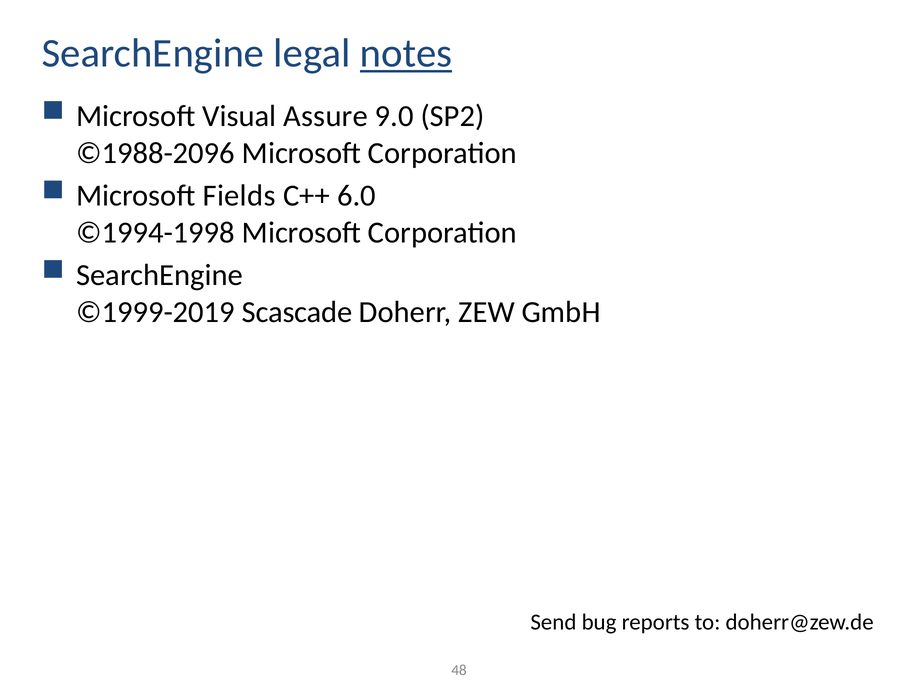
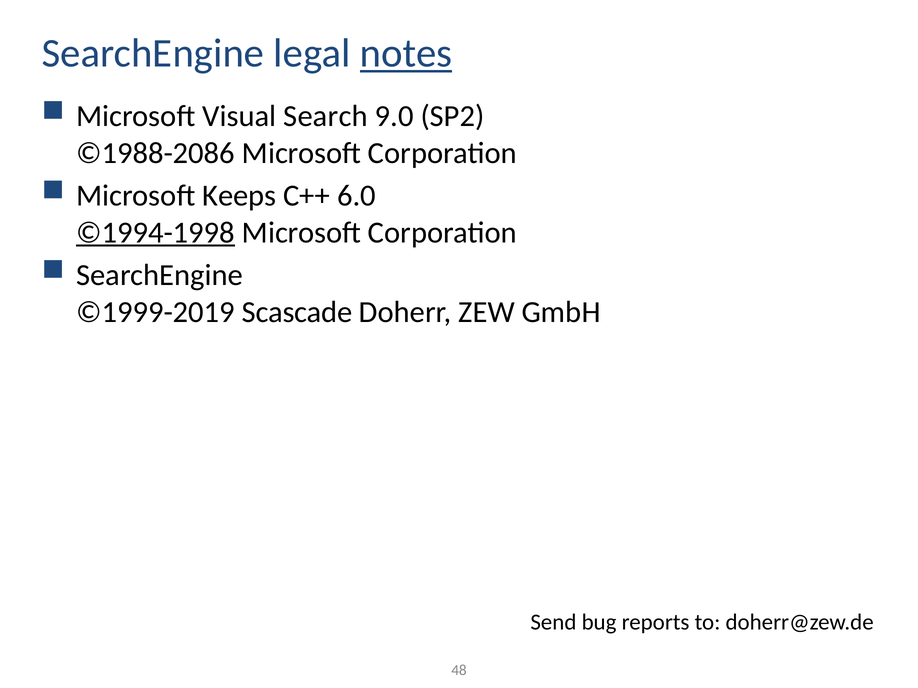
Assure: Assure -> Search (326, 116)
©1988-2096: ©1988-2096 -> ©1988-2086 (156, 153)
Fields: Fields -> Keeps (239, 196)
©1994-1998 underline: none -> present (156, 233)
